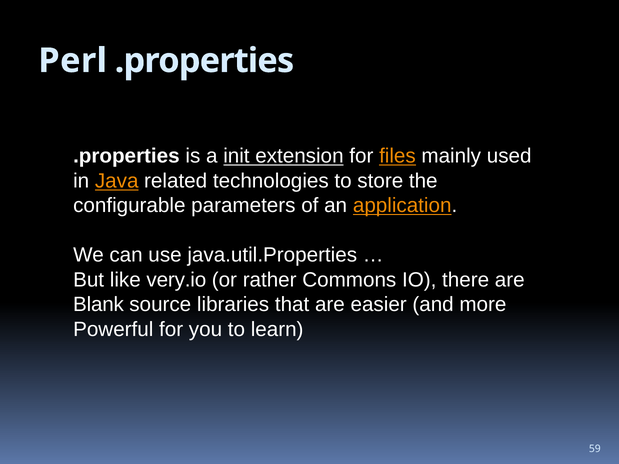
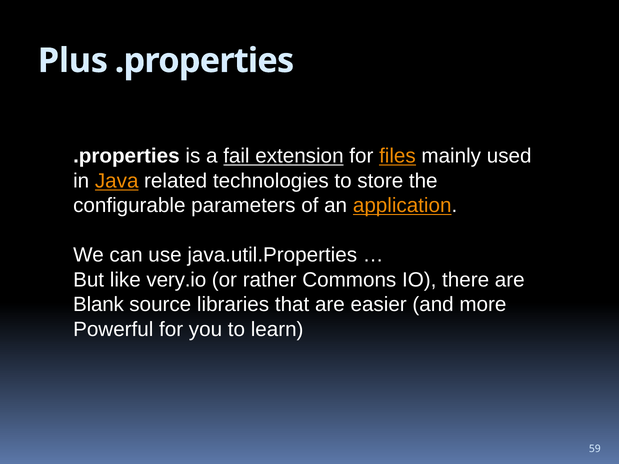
Perl: Perl -> Plus (73, 61)
init: init -> fail (236, 156)
